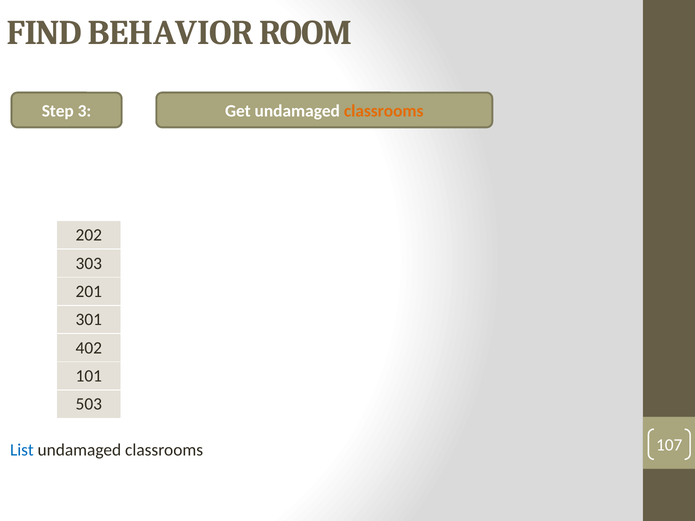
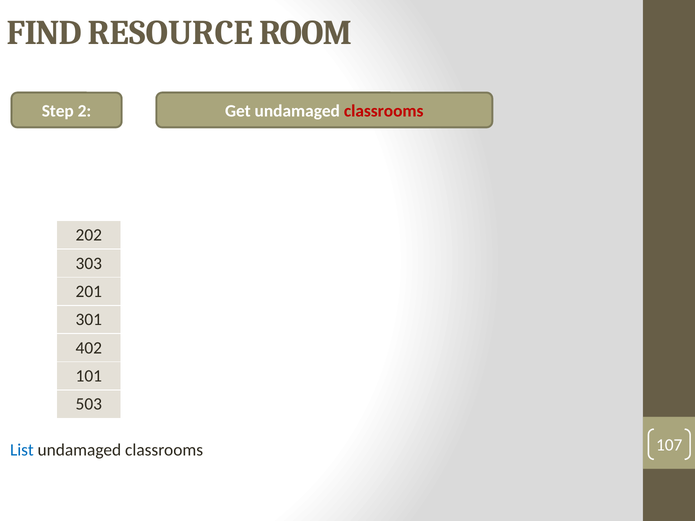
BEHAVIOR: BEHAVIOR -> RESOURCE (170, 33)
3: 3 -> 2 (84, 111)
classrooms colour: orange -> red (384, 111)
